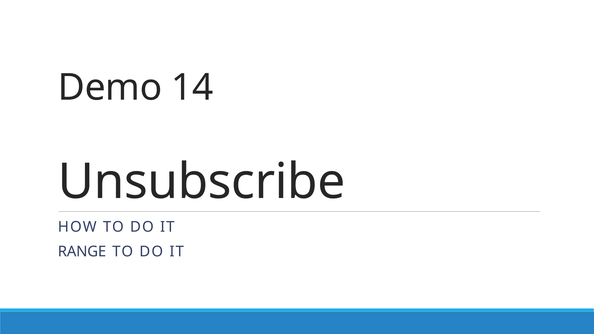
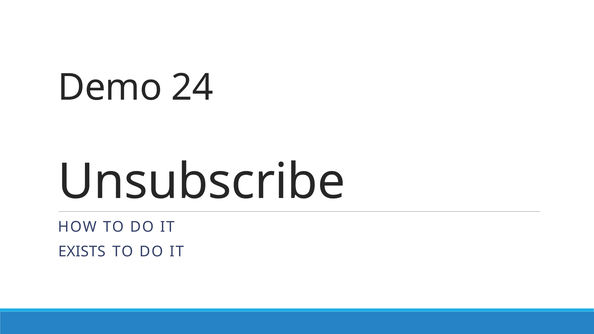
14: 14 -> 24 (192, 88)
RANGE: RANGE -> EXISTS (82, 252)
